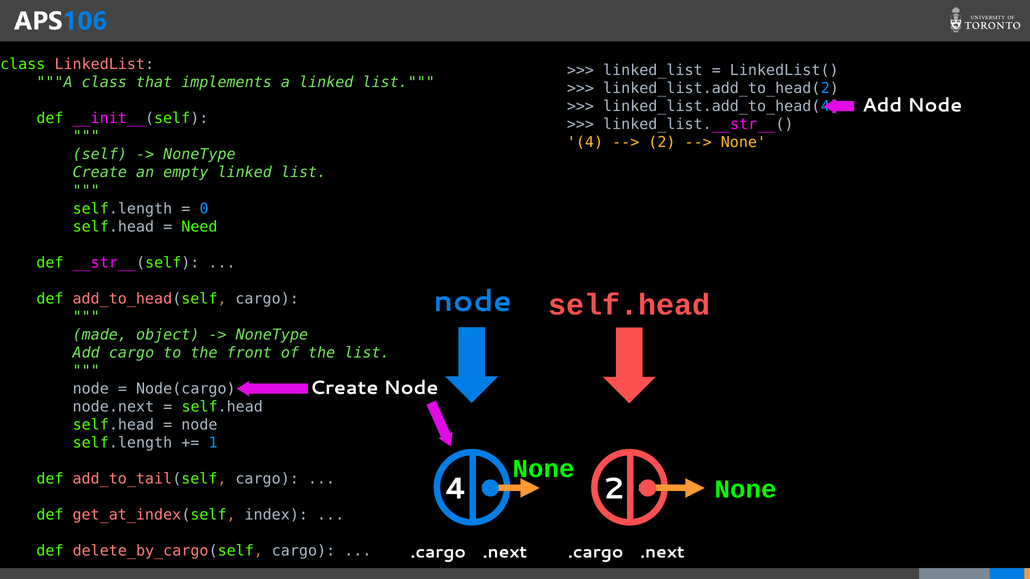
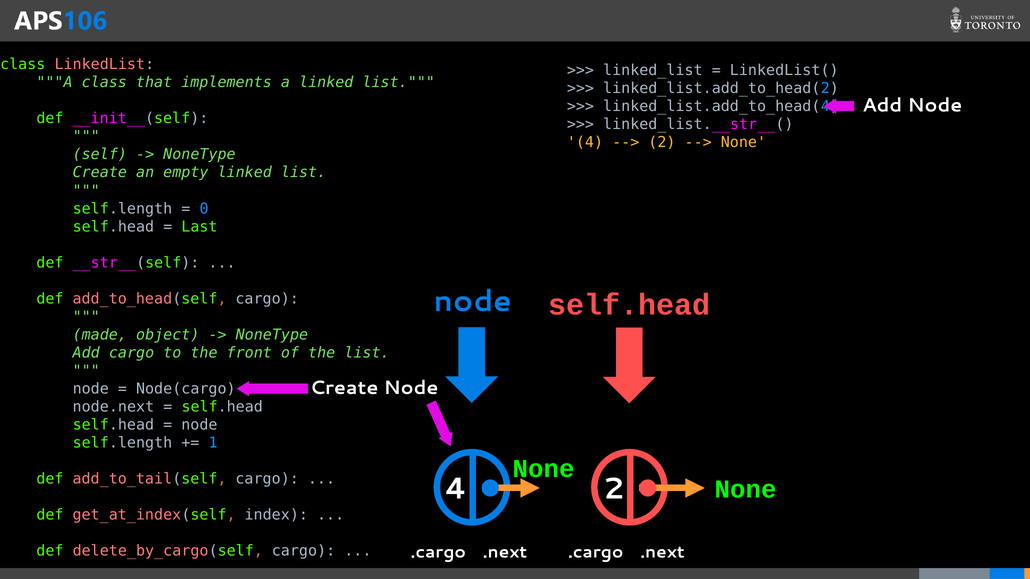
Need: Need -> Last (199, 227)
